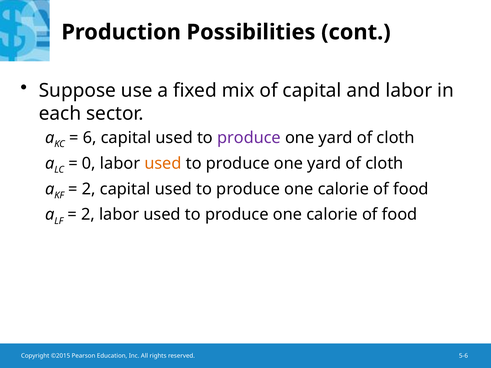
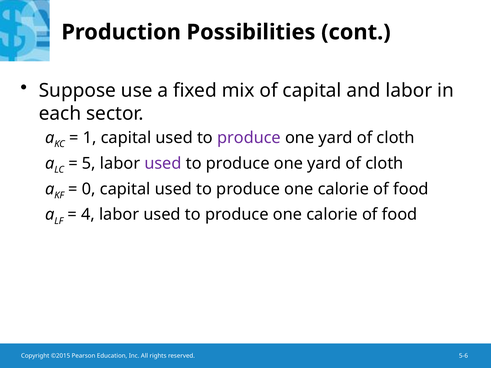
6: 6 -> 1 (90, 138)
0: 0 -> 5 (89, 163)
used colour: orange -> purple (163, 163)
2: 2 -> 0 (89, 189)
2: 2 -> 4 (88, 215)
